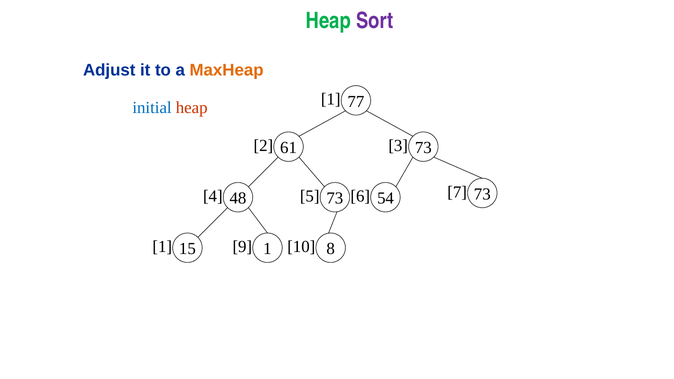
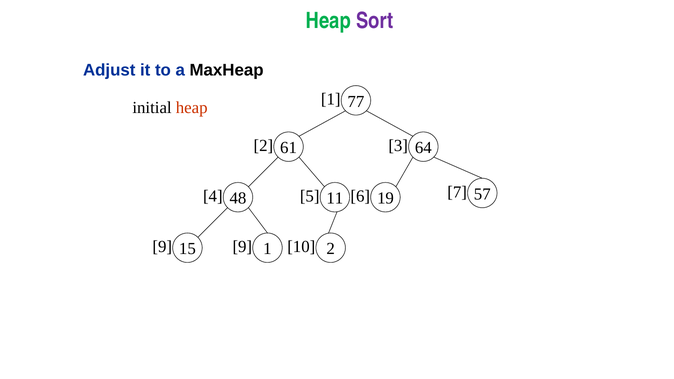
MaxHeap colour: orange -> black (227, 70)
initial colour: blue -> black (152, 108)
2 73: 73 -> 64 (423, 148)
4 73: 73 -> 11 (335, 198)
54: 54 -> 19 (385, 198)
6 73: 73 -> 57 (482, 194)
1: 1 -> 9 (162, 247)
9 8: 8 -> 2 (331, 249)
